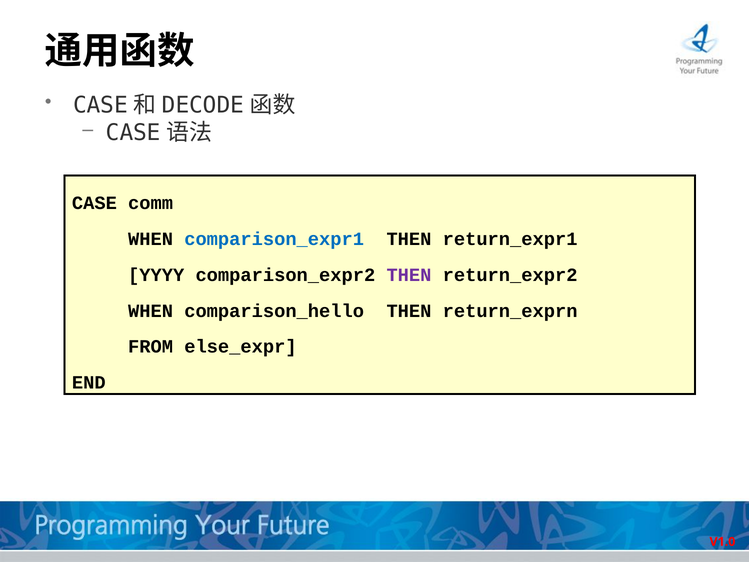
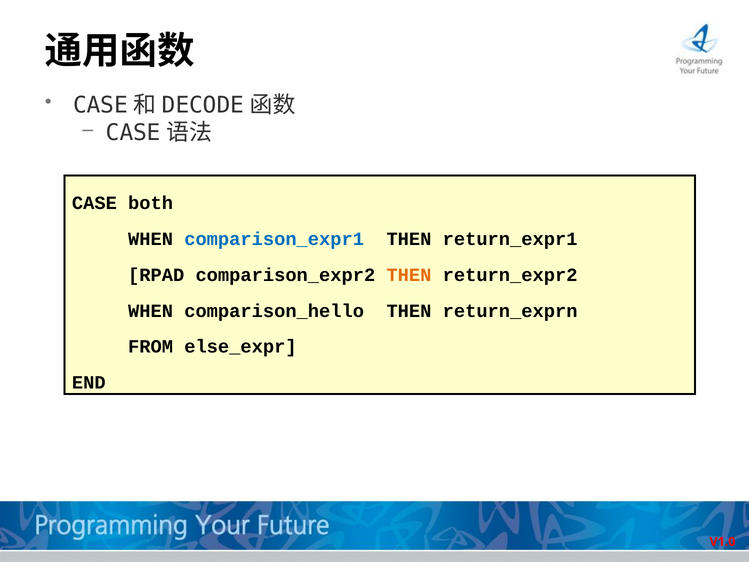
comm: comm -> both (151, 203)
YYYY: YYYY -> RPAD (156, 275)
THEN colour: purple -> orange (409, 275)
